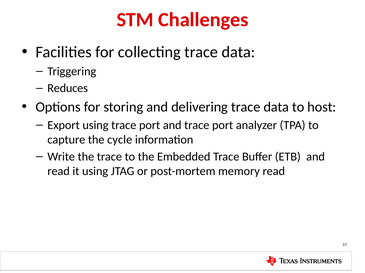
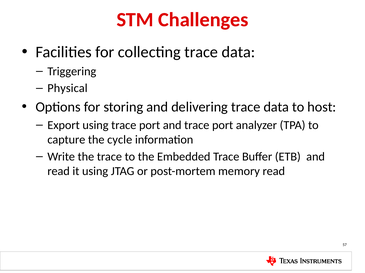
Reduces: Reduces -> Physical (68, 88)
